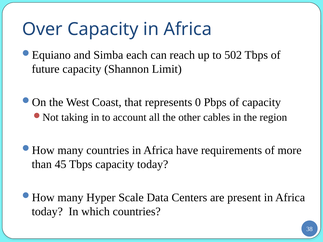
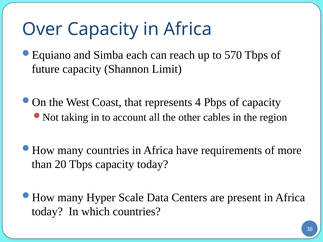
502: 502 -> 570 (233, 55)
0: 0 -> 4 (198, 102)
45: 45 -> 20 (61, 164)
